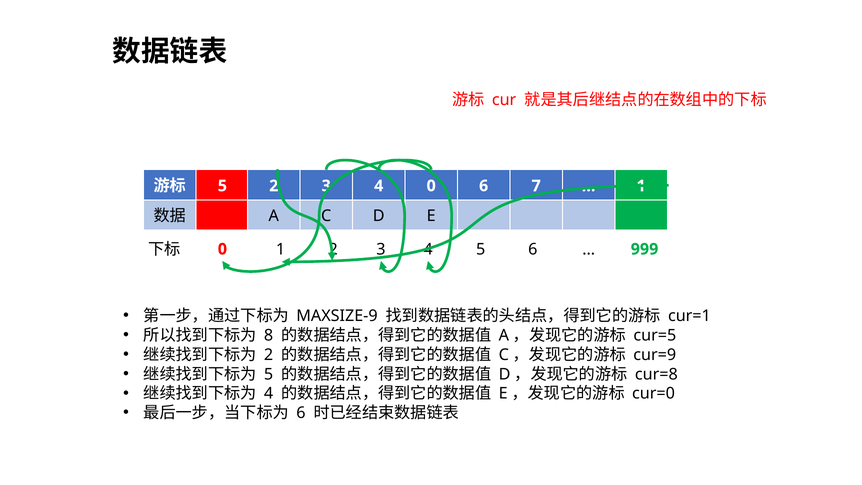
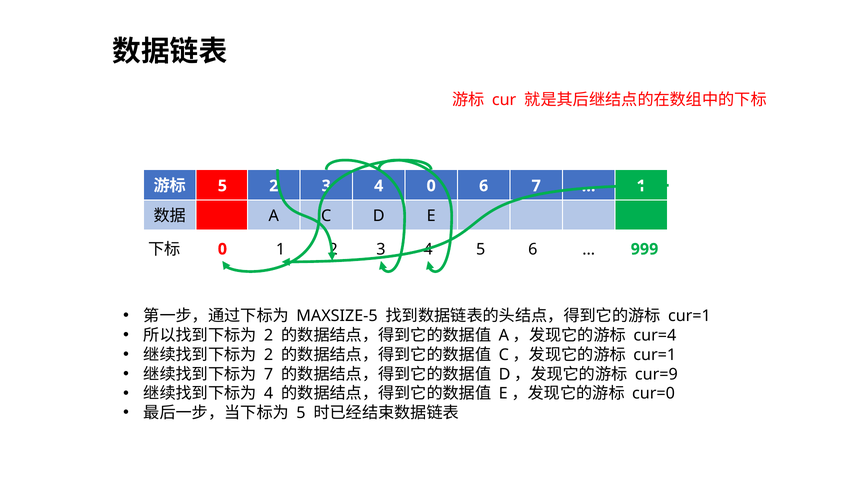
MAXSIZE-9: MAXSIZE-9 -> MAXSIZE-5 (337, 316)
8: 8 -> 2 (269, 335)
cur=5: cur=5 -> cur=4 (655, 335)
cur=9: cur=9 -> cur=1 (655, 355)
5: 5 -> 7 (269, 374)
cur=8: cur=8 -> cur=9 (656, 374)
6: 6 -> 5 (301, 413)
